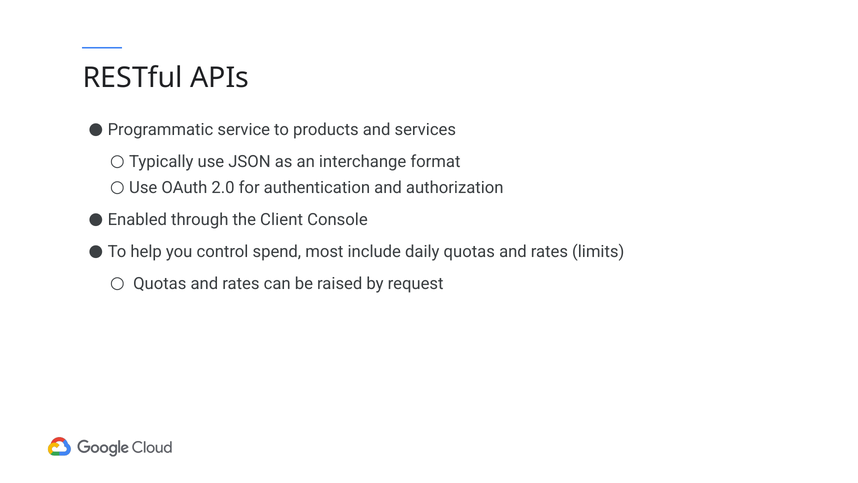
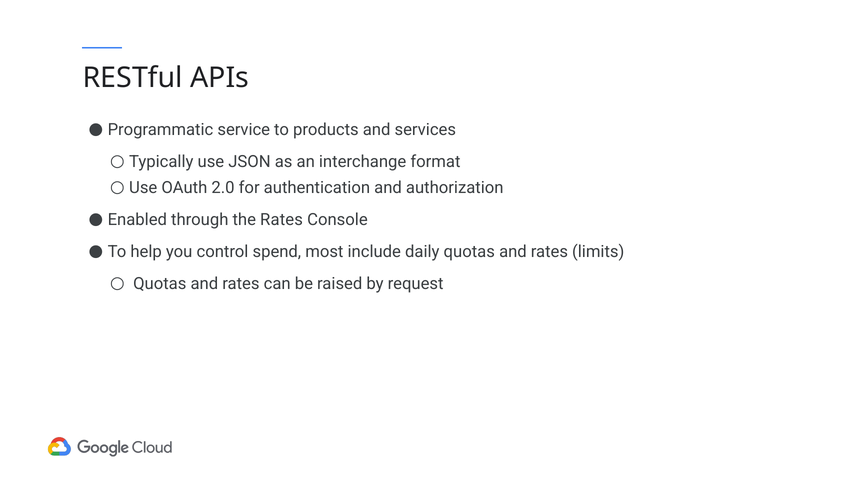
the Client: Client -> Rates (282, 219)
